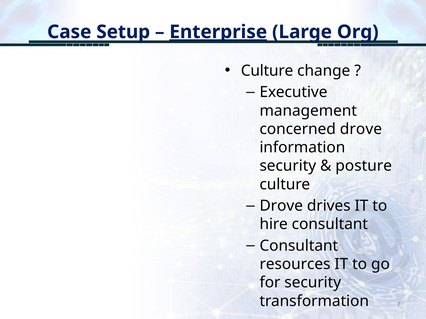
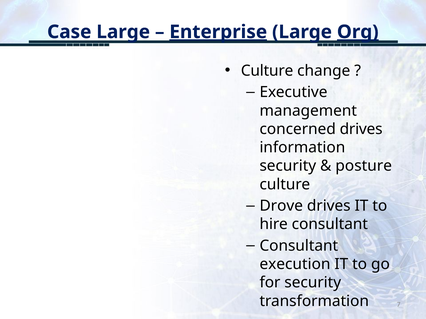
Case Setup: Setup -> Large (123, 32)
Org underline: none -> present (358, 32)
concerned drove: drove -> drives (361, 129)
resources: resources -> execution (295, 265)
